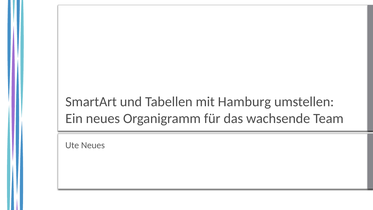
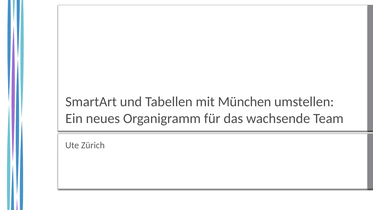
Hamburg: Hamburg -> München (245, 102)
Ute Neues: Neues -> Zürich (93, 145)
